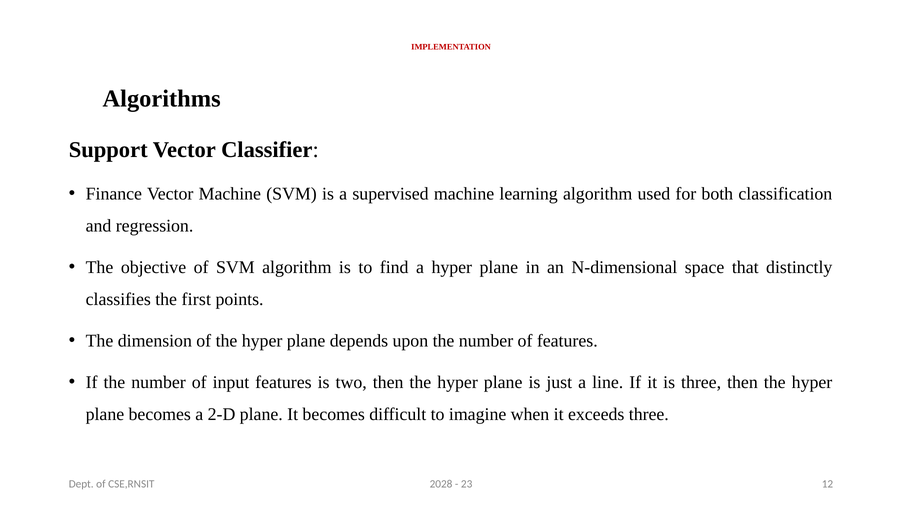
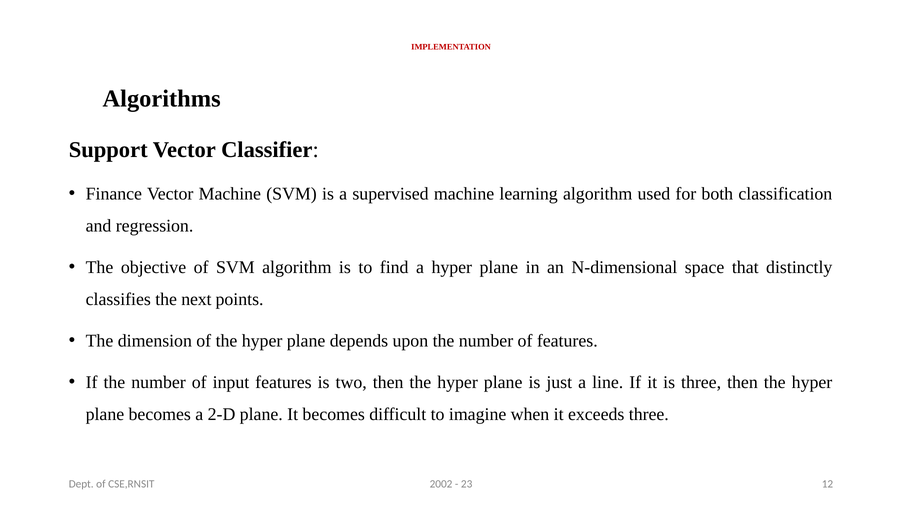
first: first -> next (196, 300)
2028: 2028 -> 2002 (441, 484)
